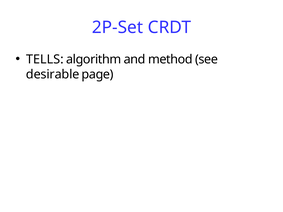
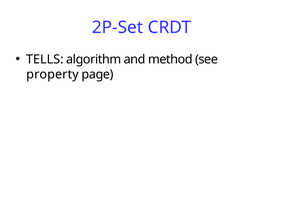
desirable: desirable -> property (53, 74)
